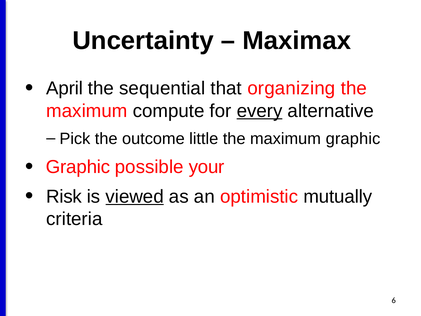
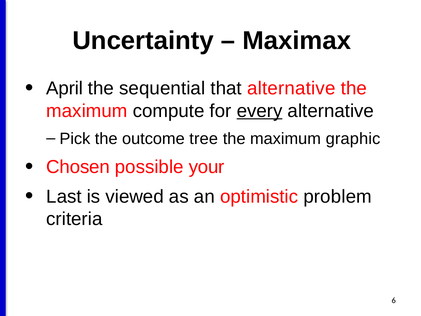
that organizing: organizing -> alternative (291, 88)
little: little -> tree (204, 139)
Graphic: Graphic -> Chosen (78, 167)
Risk: Risk -> Last (64, 196)
viewed underline: present -> none (135, 196)
mutually: mutually -> problem (338, 196)
